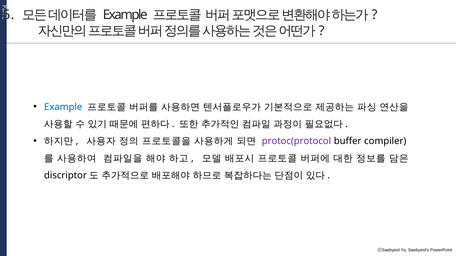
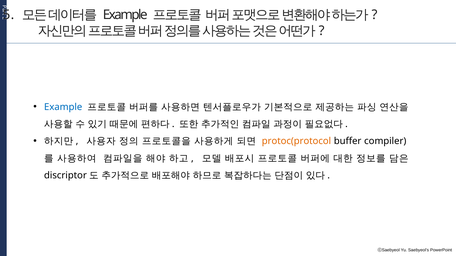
protoc(protocol colour: purple -> orange (296, 141)
